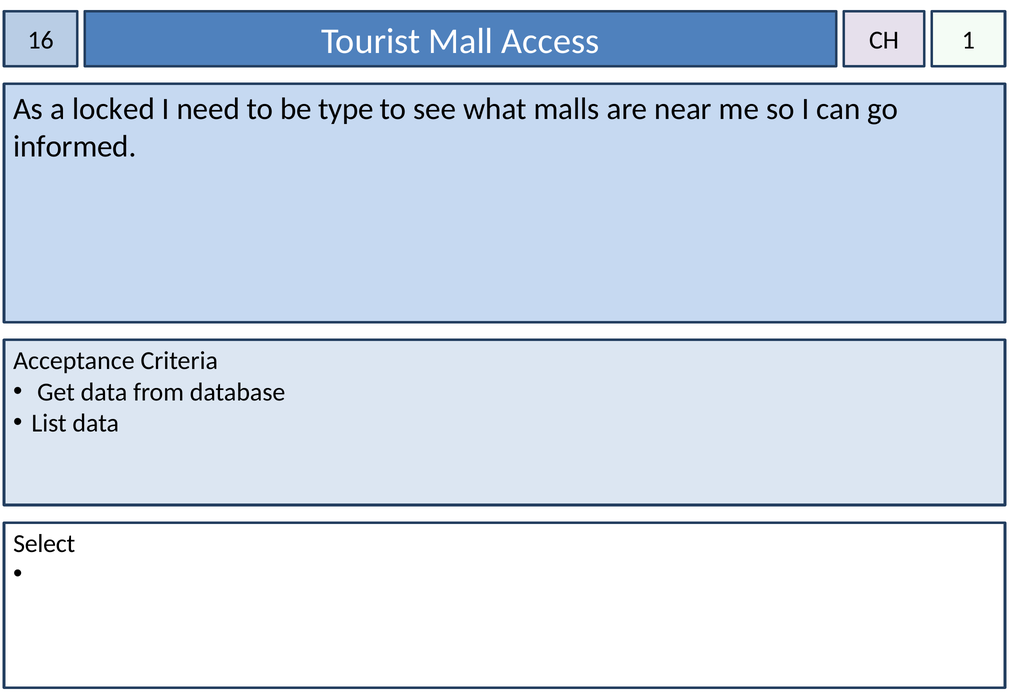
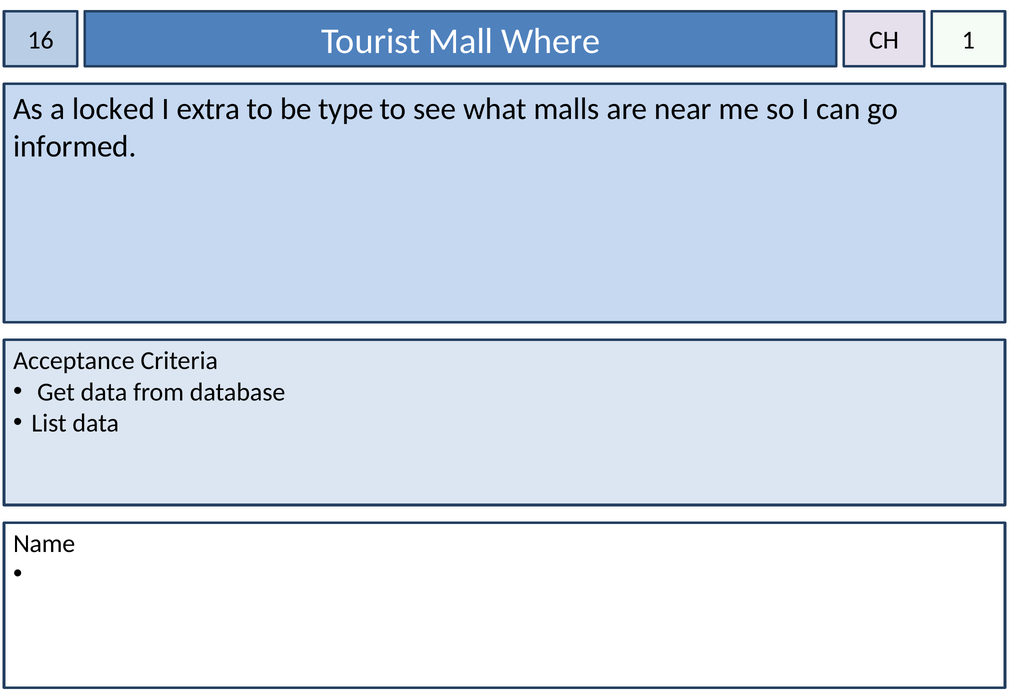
Access: Access -> Where (551, 41)
need: need -> extra (208, 109)
Select: Select -> Name (44, 543)
